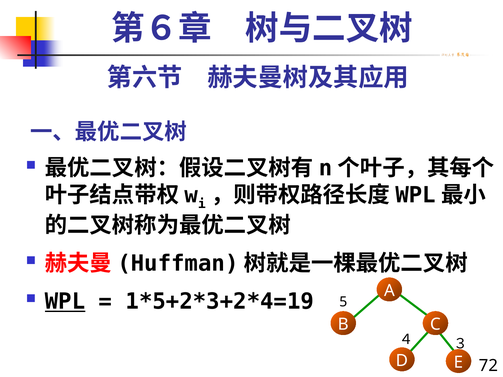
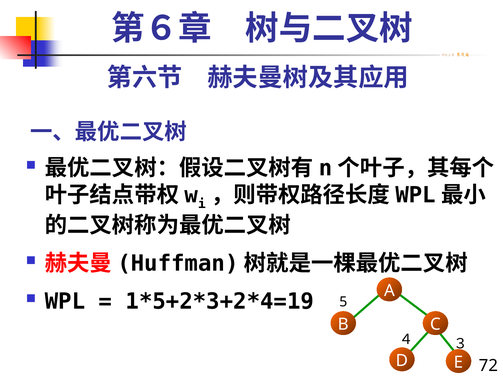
WPL underline: present -> none (65, 302)
